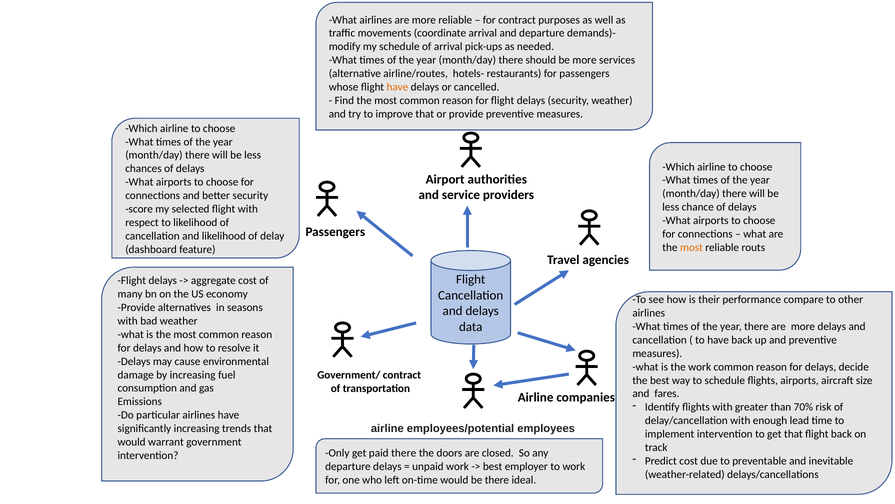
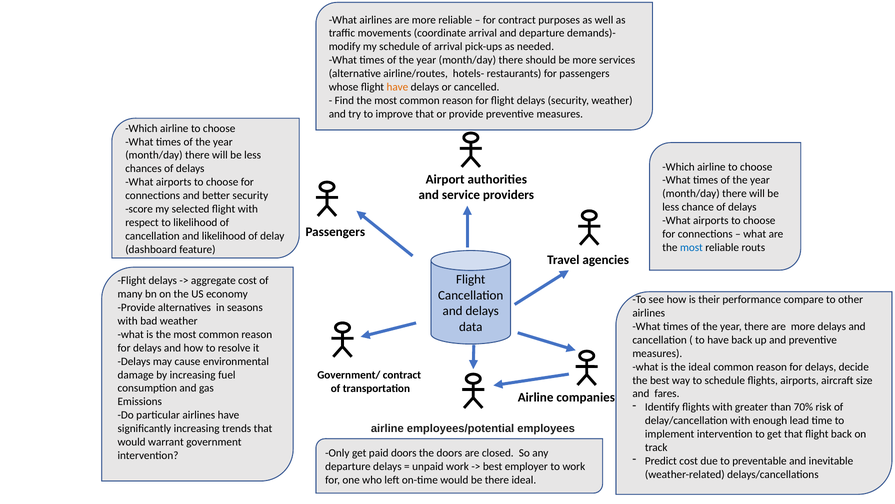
most colour: orange -> blue (691, 247)
the work: work -> ideal (700, 366)
paid there: there -> doors (404, 453)
